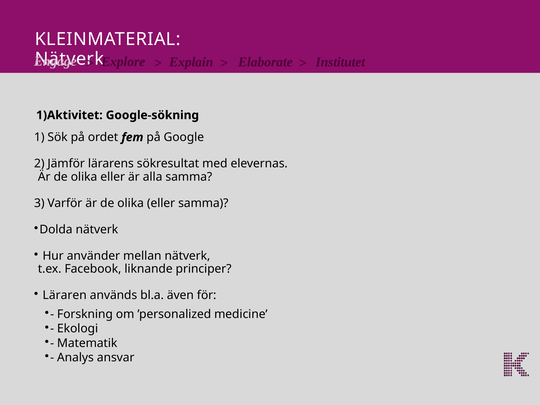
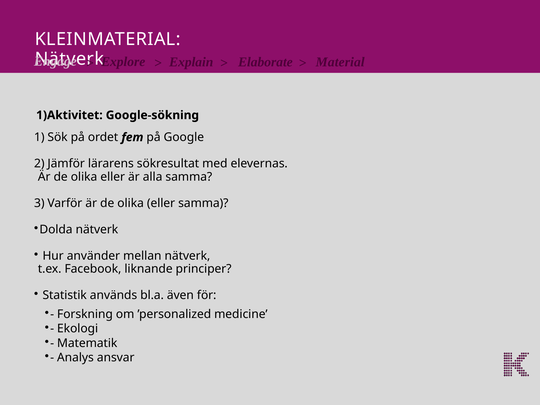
Institutet: Institutet -> Material (340, 62)
Läraren: Läraren -> Statistik (65, 295)
